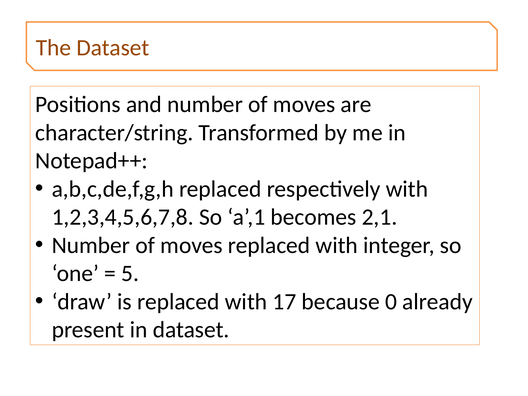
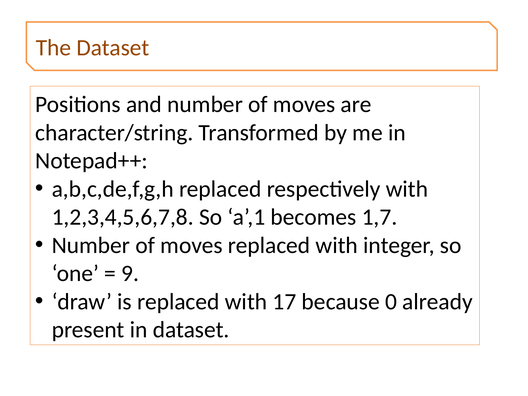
2,1: 2,1 -> 1,7 (380, 217)
5: 5 -> 9 (130, 273)
